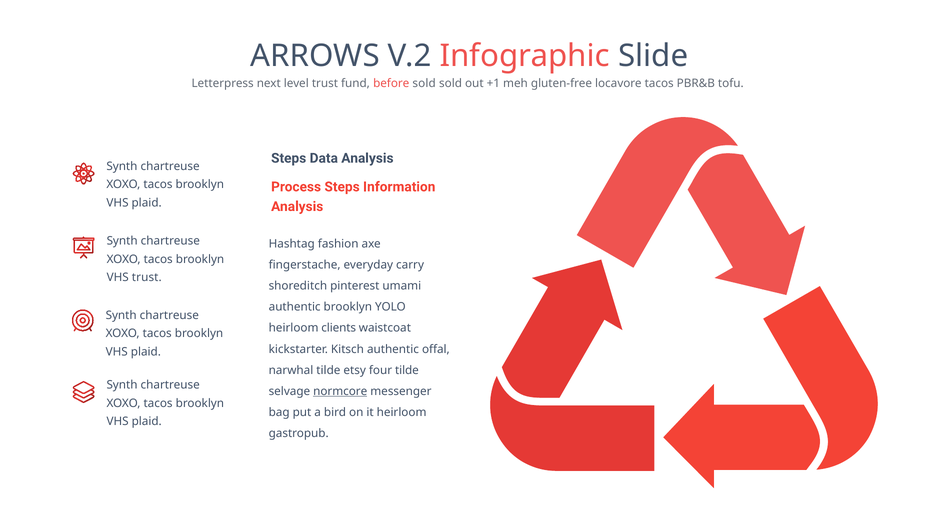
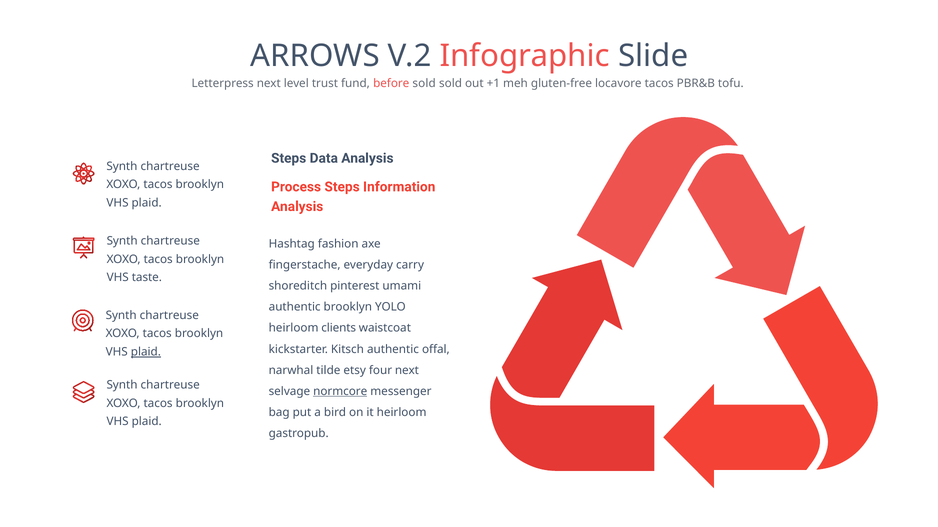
VHS trust: trust -> taste (147, 278)
plaid underline: none -> present (146, 352)
four tilde: tilde -> next (407, 371)
